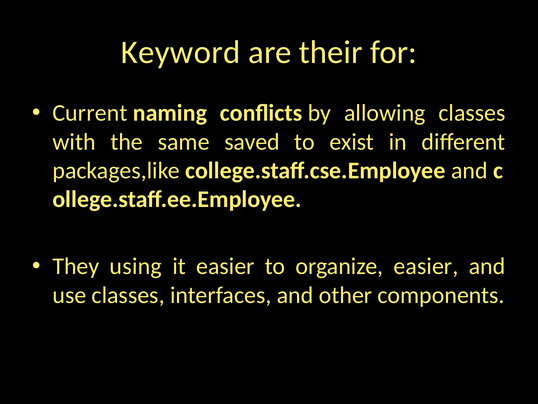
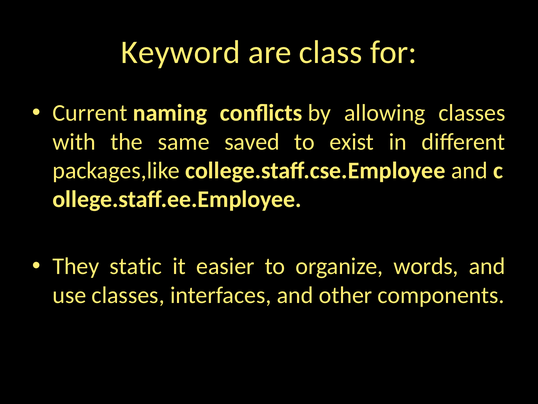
their: their -> class (331, 52)
using: using -> static (136, 266)
organize easier: easier -> words (426, 266)
